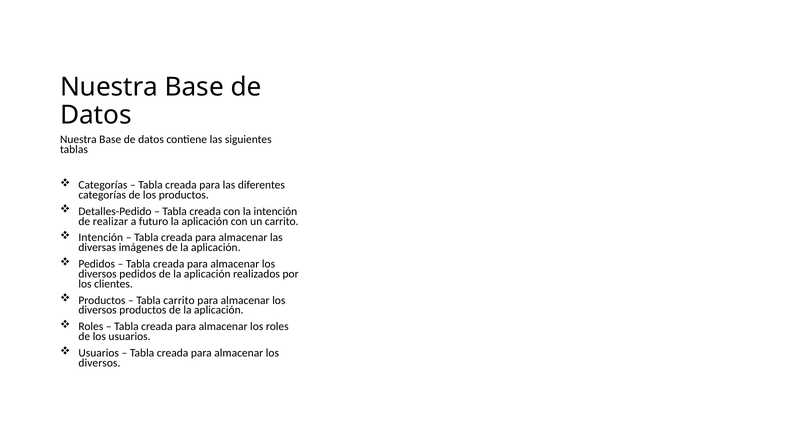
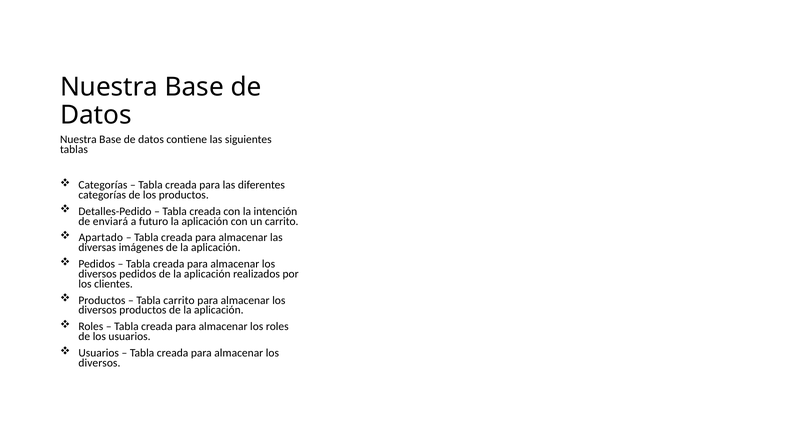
realizar: realizar -> enviará (110, 221)
Intención: Intención -> Apartado (101, 238)
